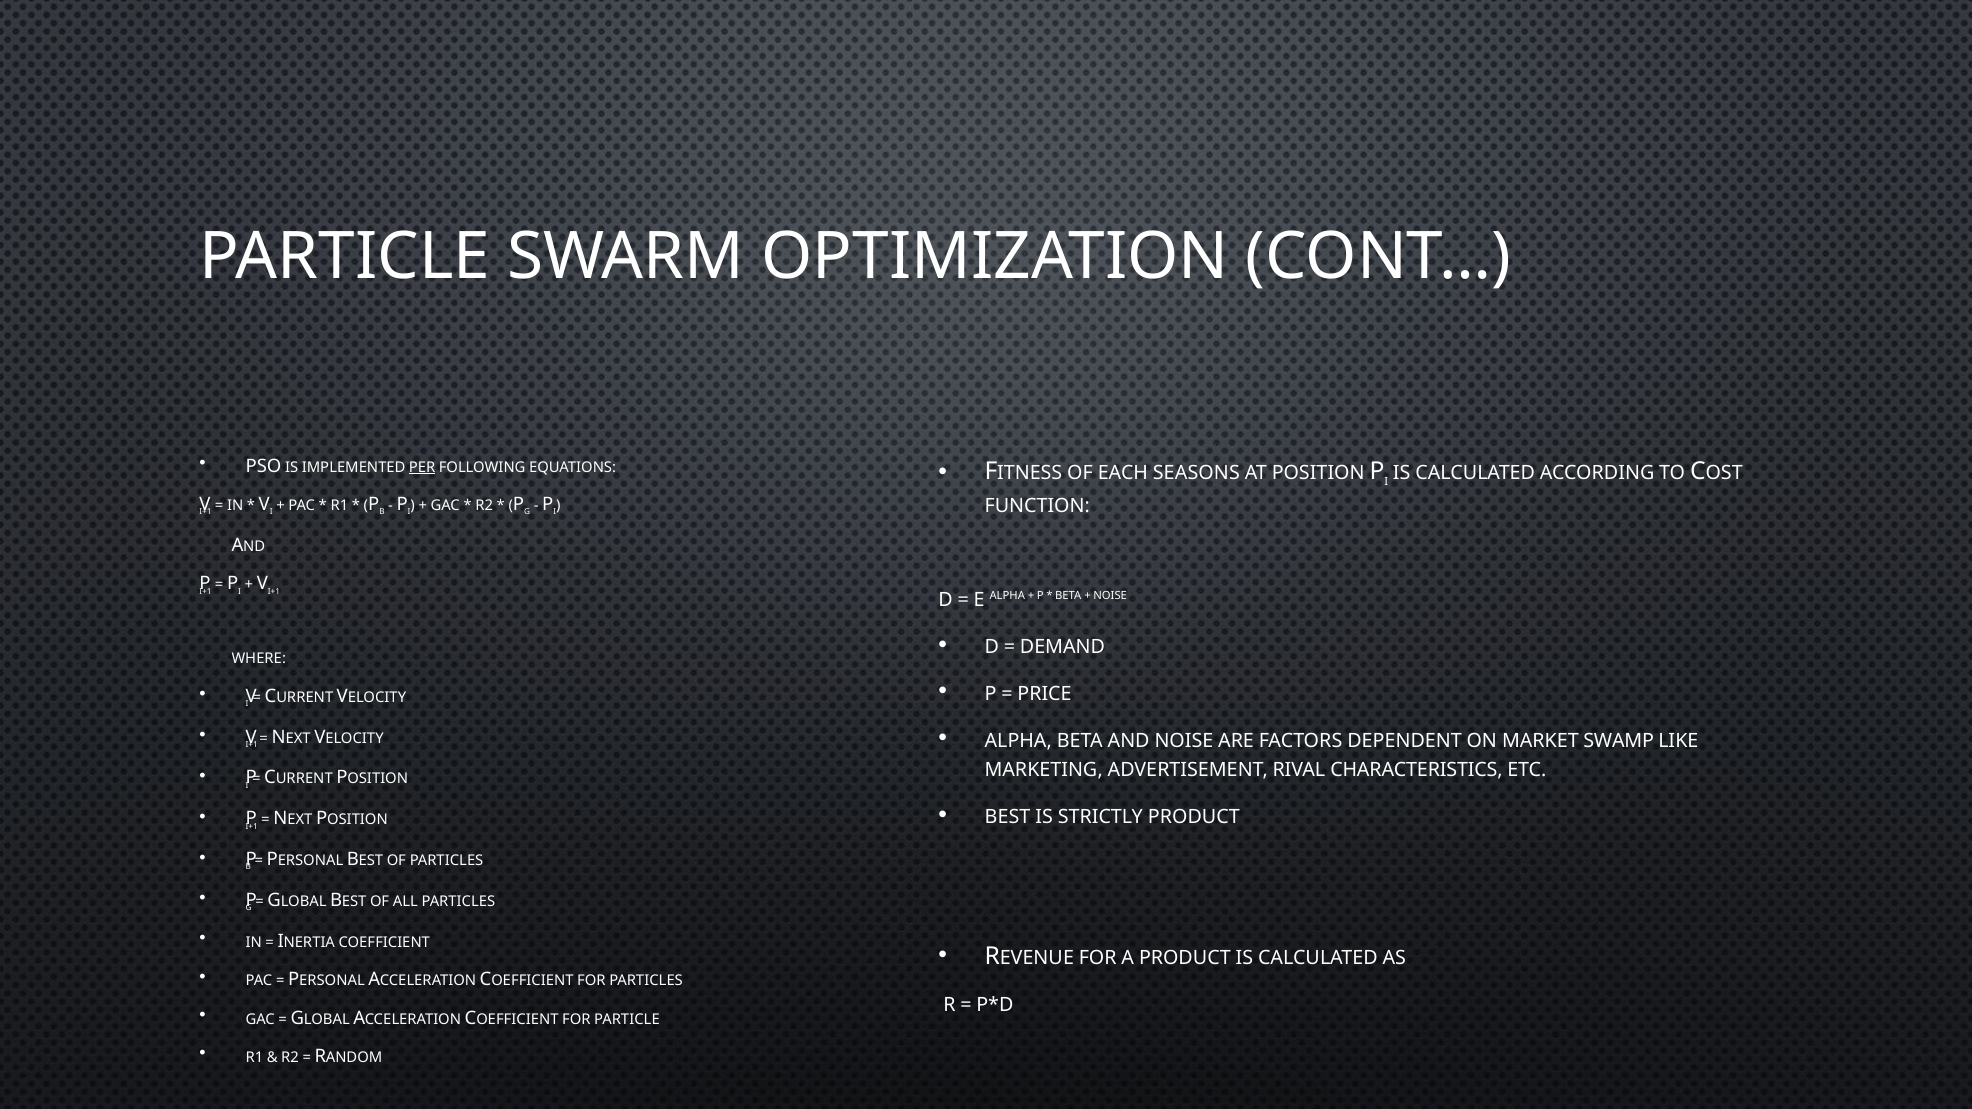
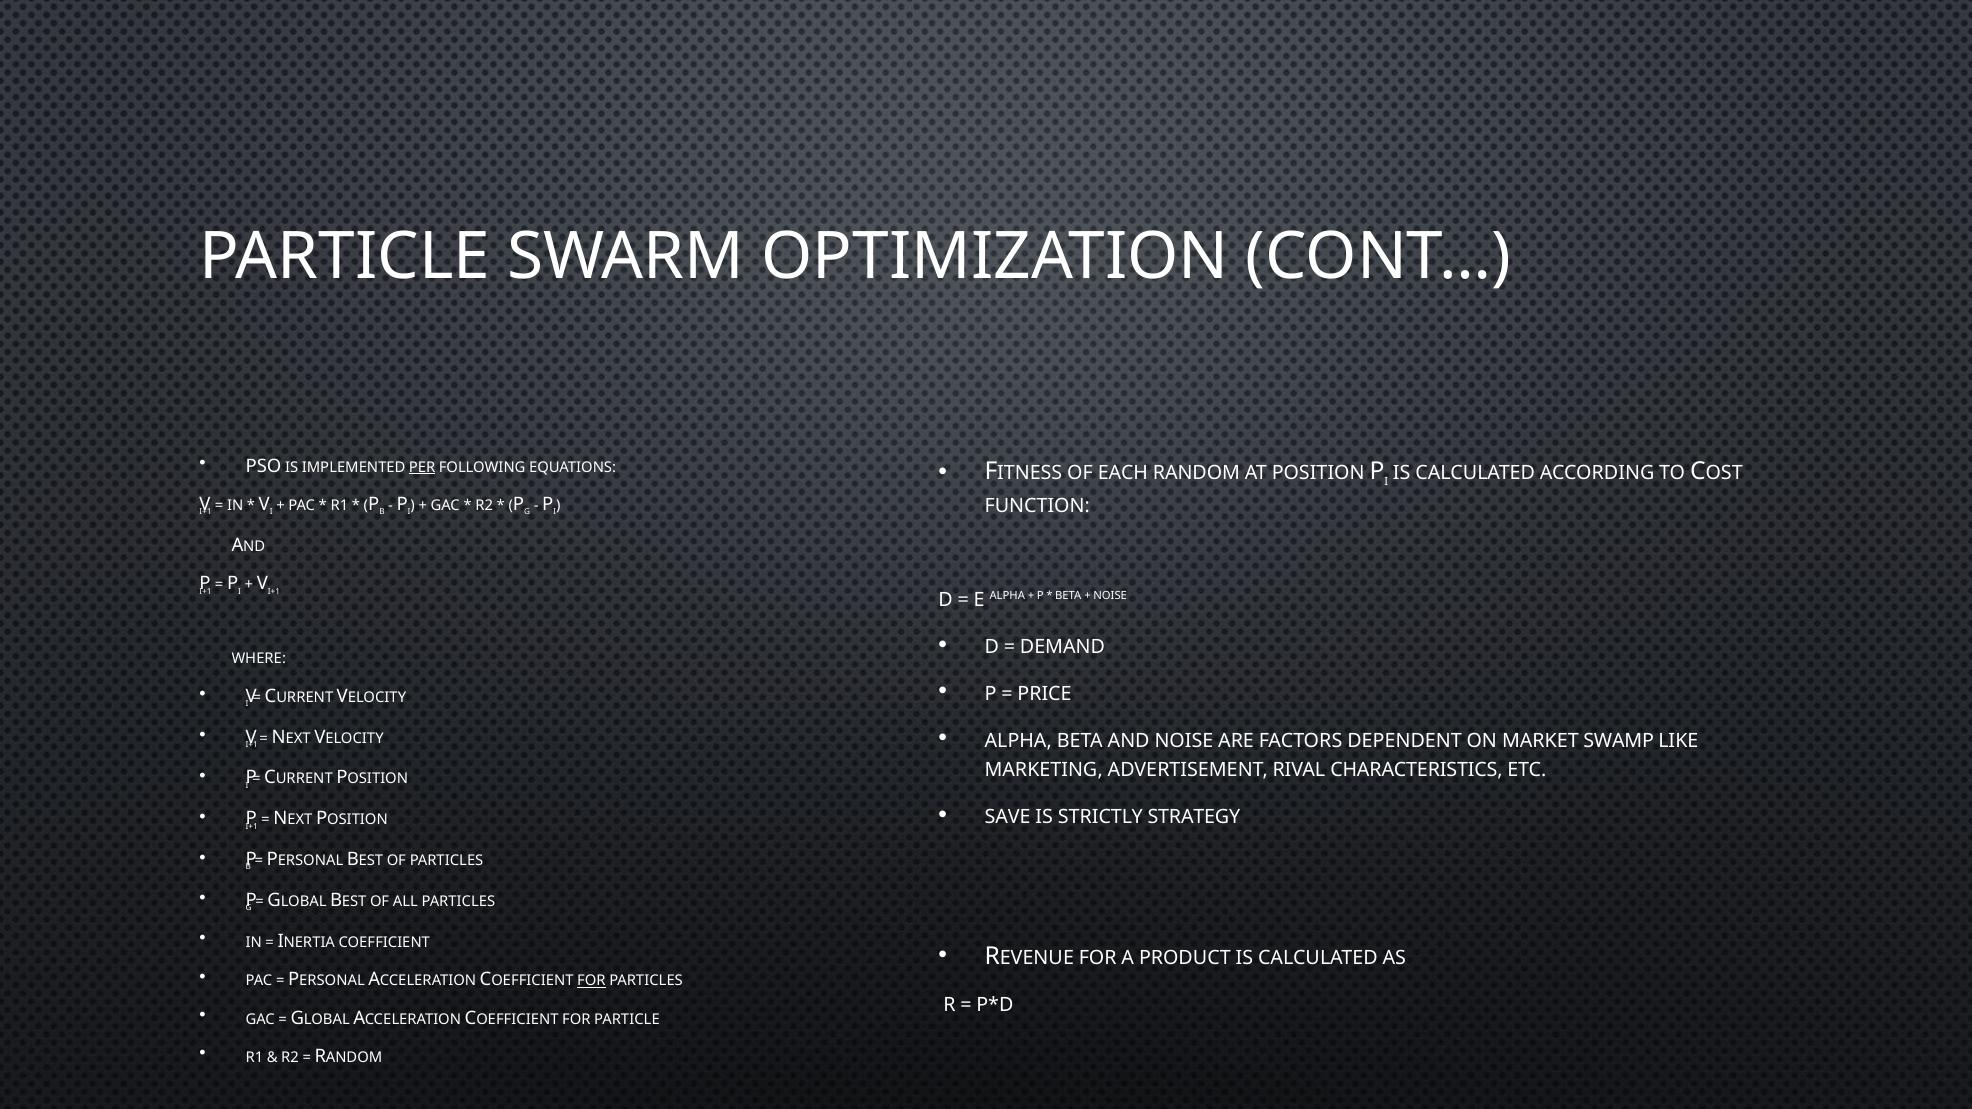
EACH SEASONS: SEASONS -> RANDOM (1196, 473)
BEST: BEST -> SAVE (1008, 817)
STRICTLY PRODUCT: PRODUCT -> STRATEGY (1194, 817)
FOR underline: none -> present (591, 981)
